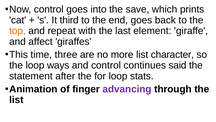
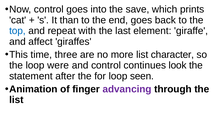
third: third -> than (69, 20)
top colour: orange -> blue (17, 31)
ways: ways -> were (58, 65)
said: said -> look (178, 65)
stats: stats -> seen (142, 76)
